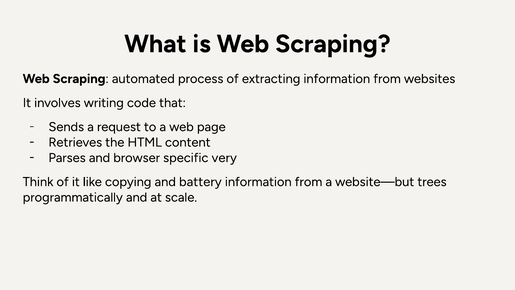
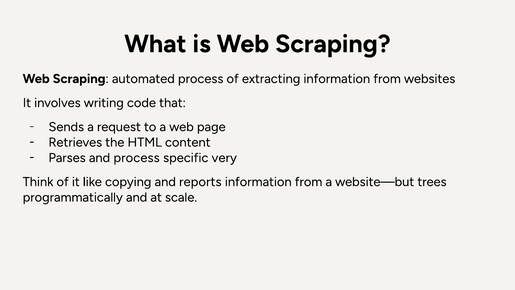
and browser: browser -> process (137, 158)
battery: battery -> reports (200, 182)
